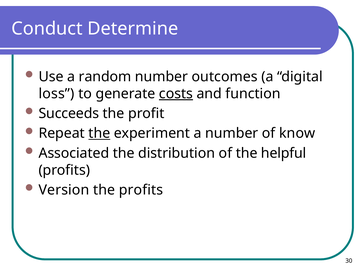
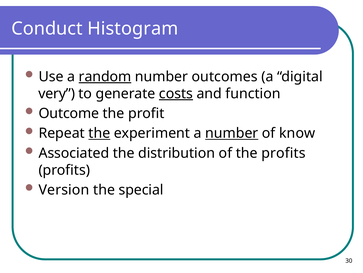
Determine: Determine -> Histogram (133, 28)
random underline: none -> present (105, 76)
loss: loss -> very (57, 93)
Succeeds: Succeeds -> Outcome (69, 113)
number underline: none -> present (232, 133)
the helpful: helpful -> profits (283, 153)
the profits: profits -> special (141, 189)
